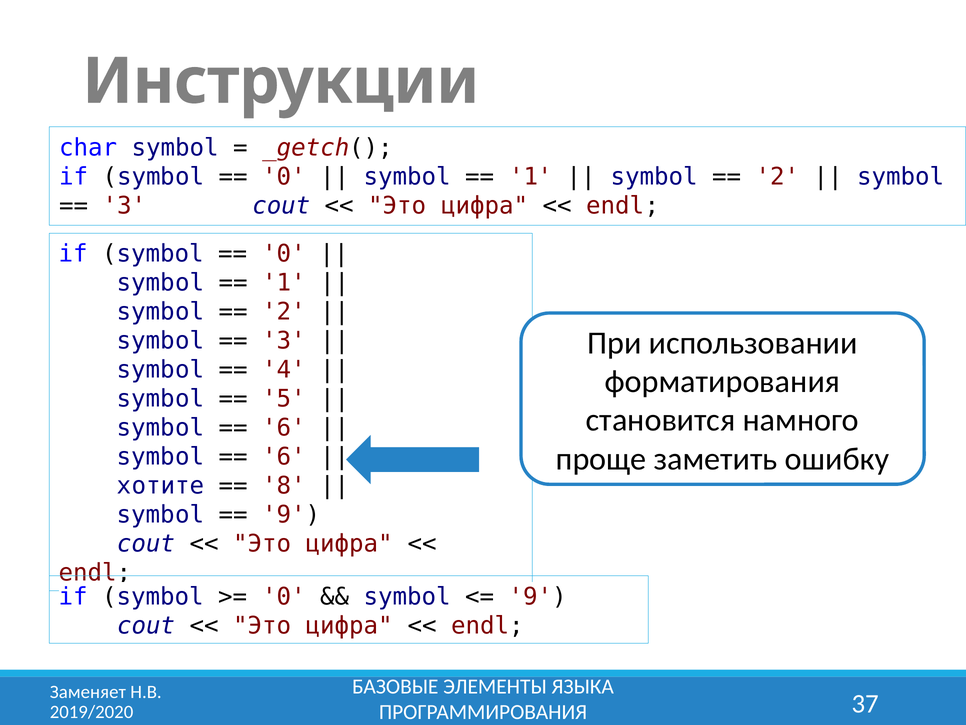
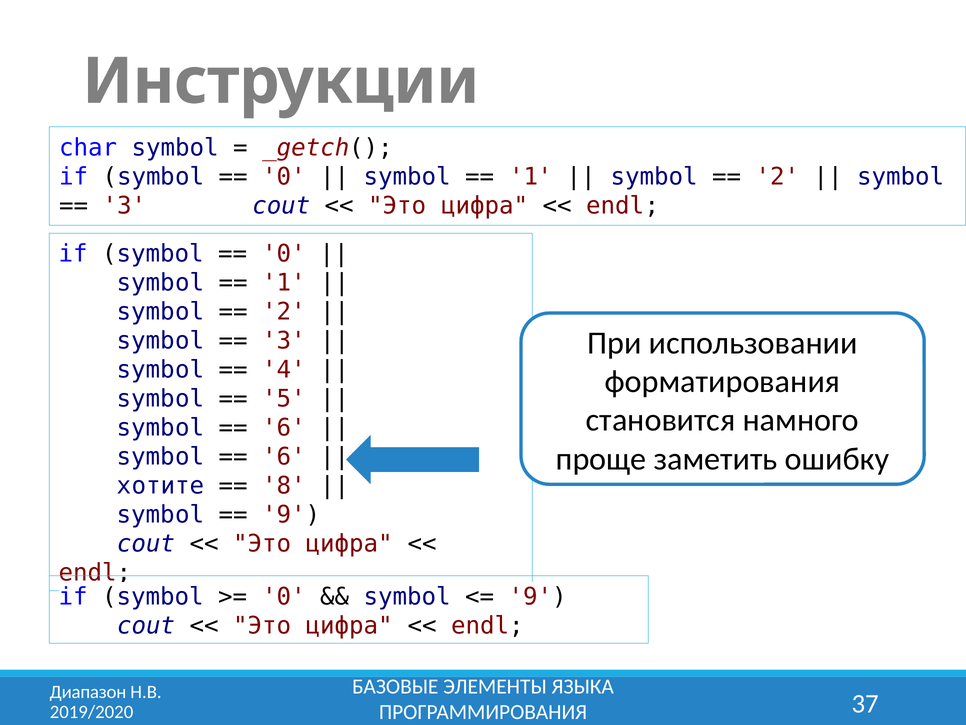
Заменяет: Заменяет -> Диапазон (88, 691)
